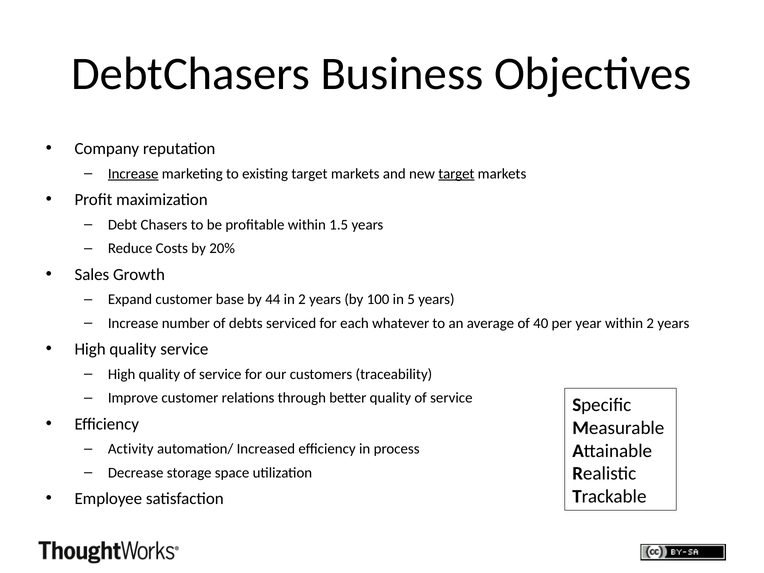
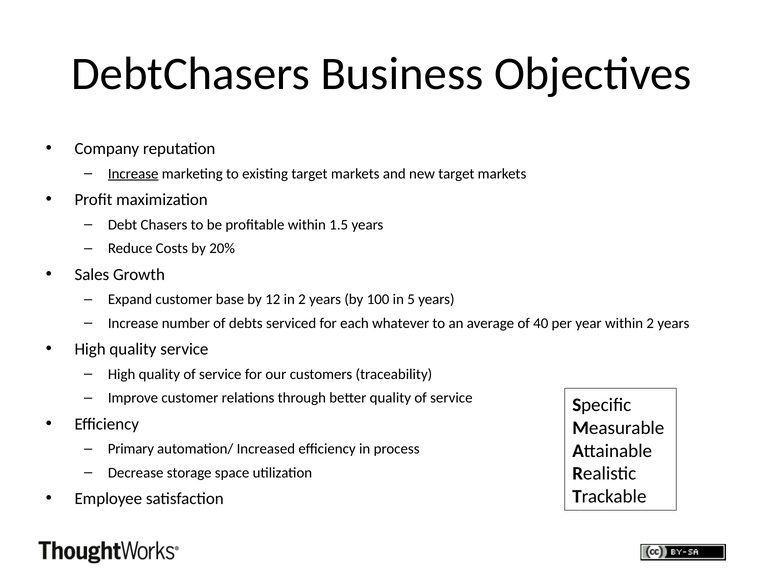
target underline: present -> none (456, 174)
44: 44 -> 12 (273, 299)
Activity: Activity -> Primary (131, 449)
